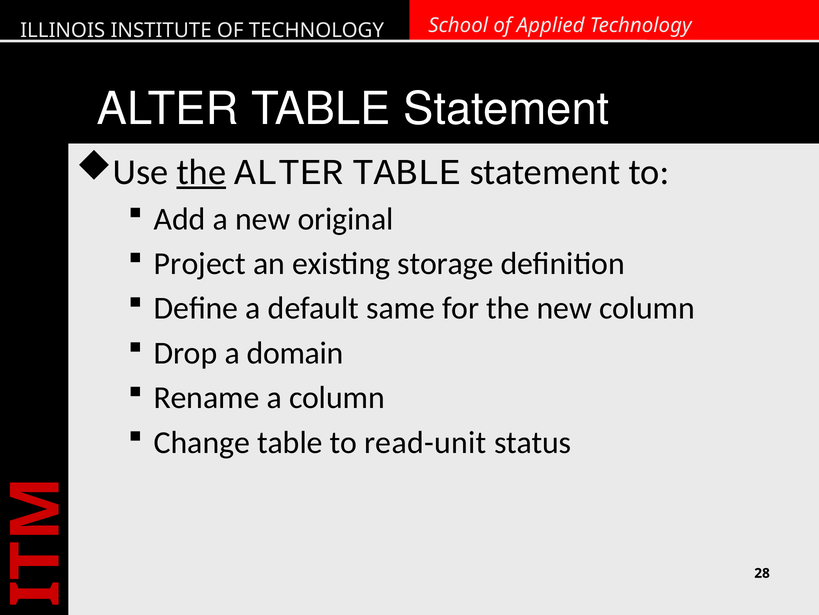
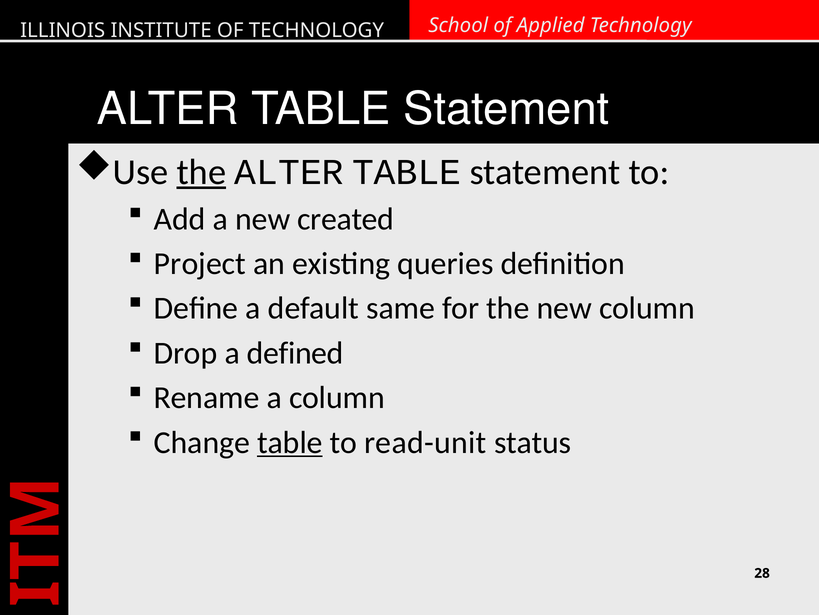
original: original -> created (346, 219)
storage: storage -> queries (445, 263)
domain: domain -> defined (295, 353)
table underline: none -> present (290, 442)
